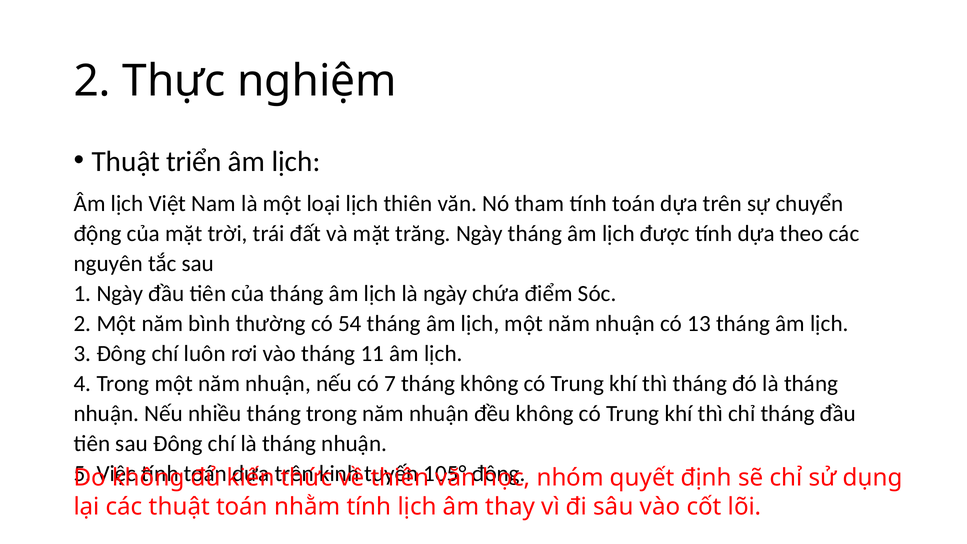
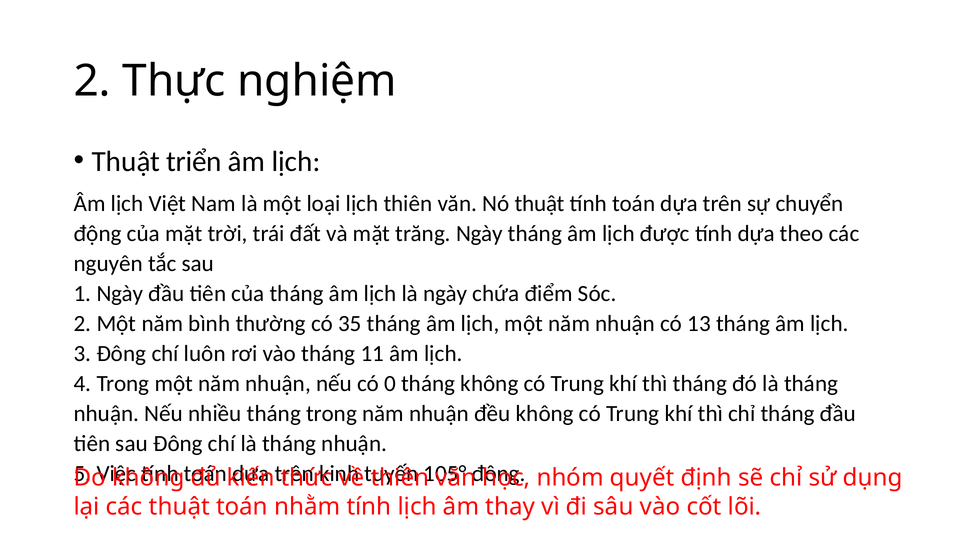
Nó tham: tham -> thuật (540, 204)
54: 54 -> 35 (350, 324)
7: 7 -> 0 (390, 383)
